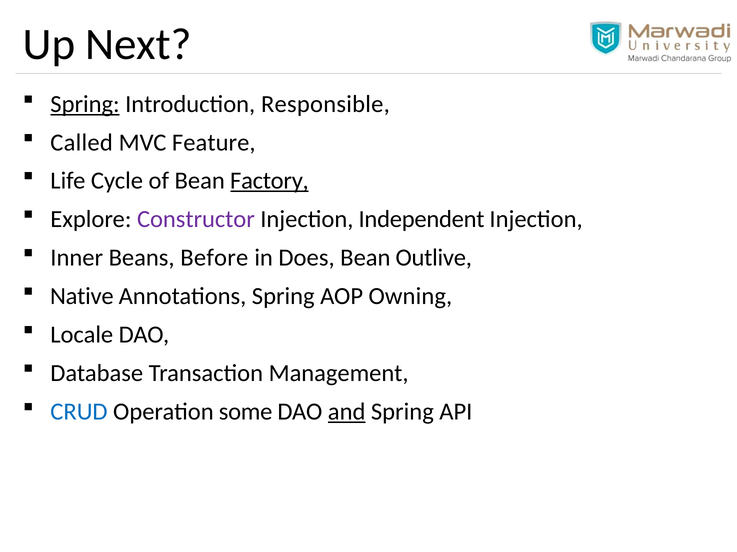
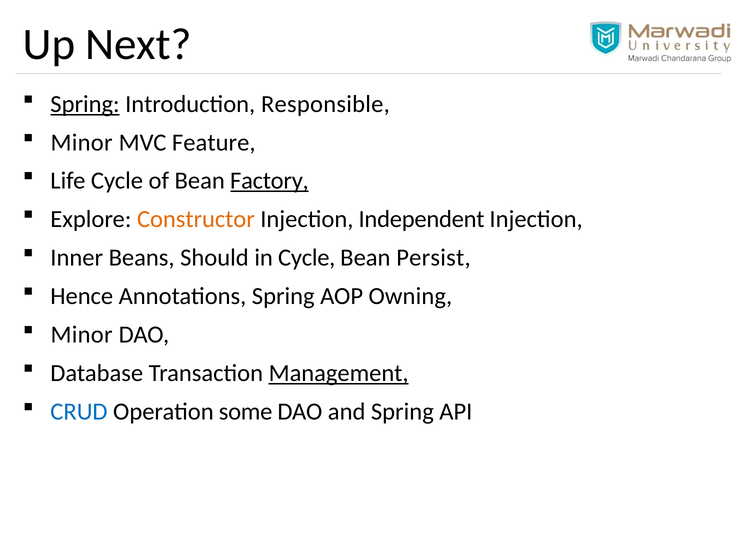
Called: Called -> Minor (82, 143)
Constructor colour: purple -> orange (196, 220)
Before: Before -> Should (214, 258)
in Does: Does -> Cycle (307, 258)
Outlive: Outlive -> Persist (433, 258)
Native: Native -> Hence (82, 297)
Locale: Locale -> Minor (82, 335)
Management underline: none -> present (339, 374)
and underline: present -> none (347, 412)
